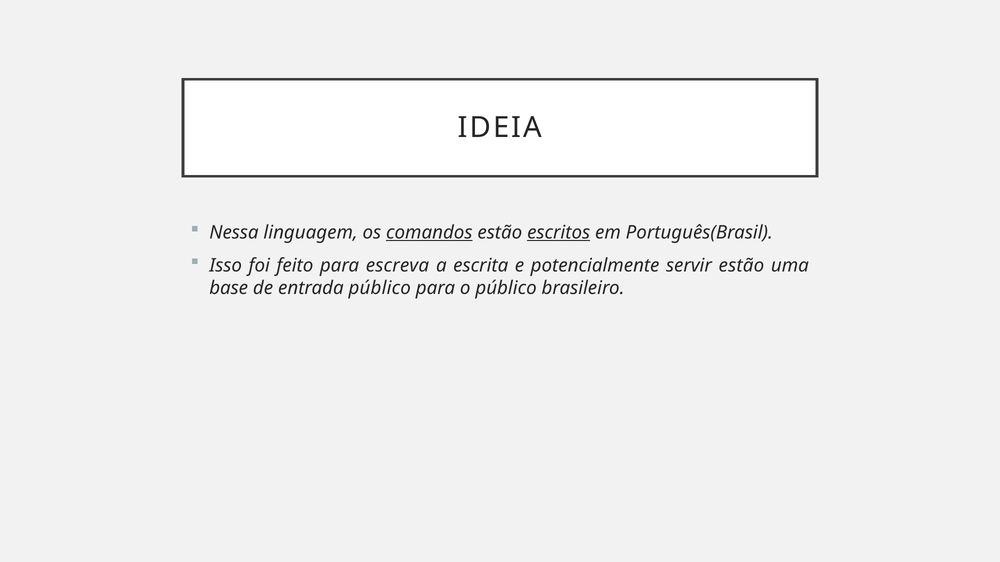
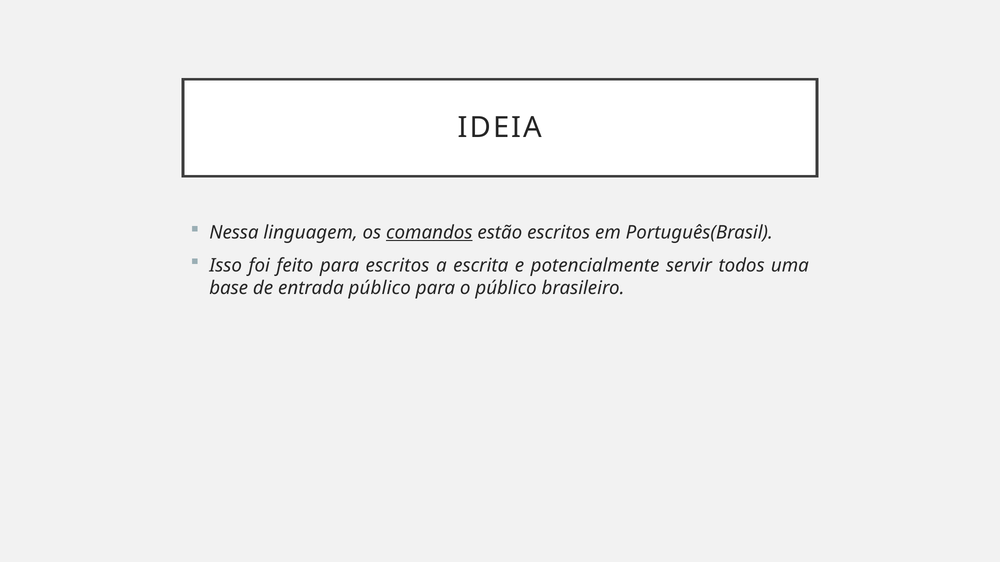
escritos underline: present -> none (559, 233)
para escreva: escreva -> escritos (397, 266)
servir estão: estão -> todos (742, 266)
